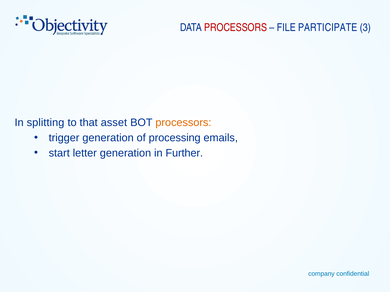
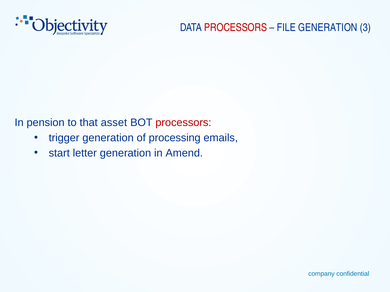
FILE PARTICIPATE: PARTICIPATE -> GENERATION (328, 28)
splitting: splitting -> pension (46, 123)
processors colour: orange -> red (183, 123)
Further: Further -> Amend (184, 153)
